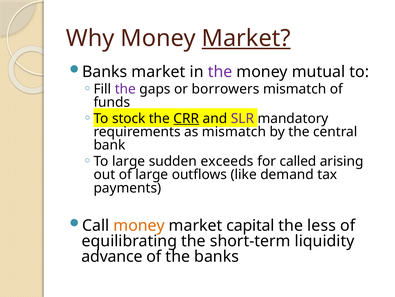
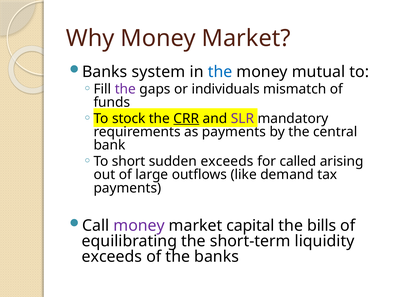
Market underline: present -> none (246, 38)
Banks market: market -> system (158, 72)
the colour: purple -> blue (220, 72)
borrowers: borrowers -> individuals (226, 89)
as mismatch: mismatch -> payments (234, 131)
To large: large -> short (129, 161)
money colour: orange -> purple (139, 225)
less: less -> bills (322, 225)
advance: advance -> exceeds (112, 256)
